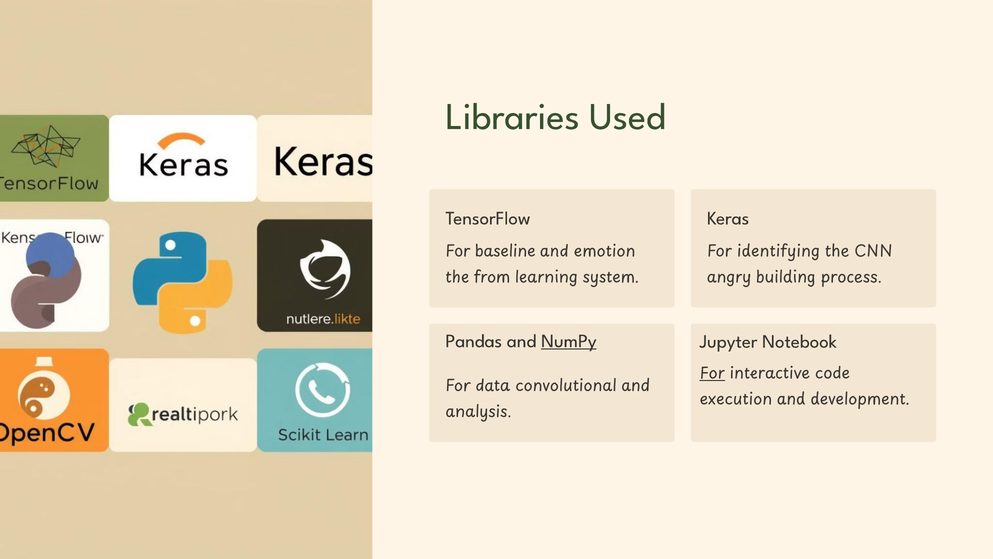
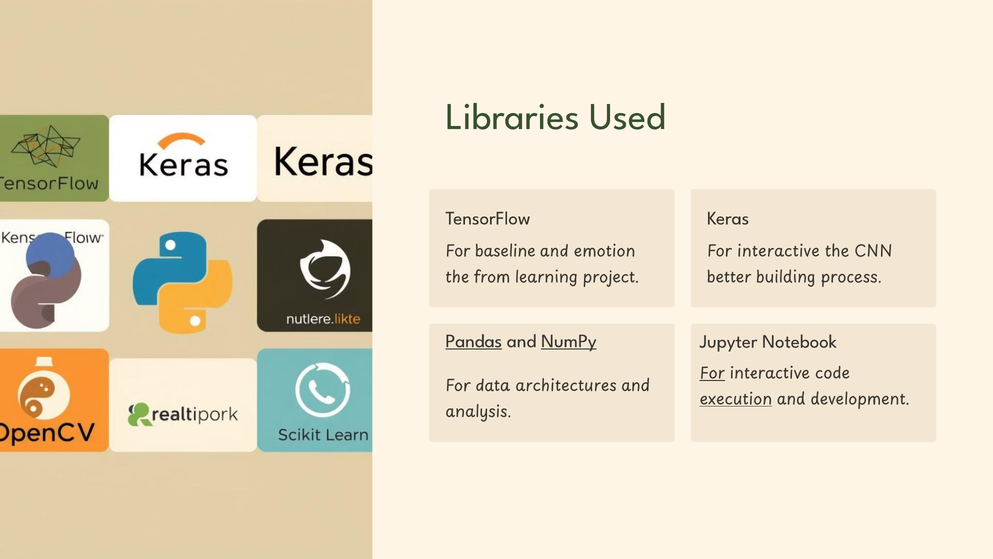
identifying: identifying -> interactive (778, 251)
system: system -> project (611, 277)
angry: angry -> better (729, 277)
Pandas underline: none -> present (474, 341)
convolutional: convolutional -> architectures (566, 386)
execution underline: none -> present (736, 399)
